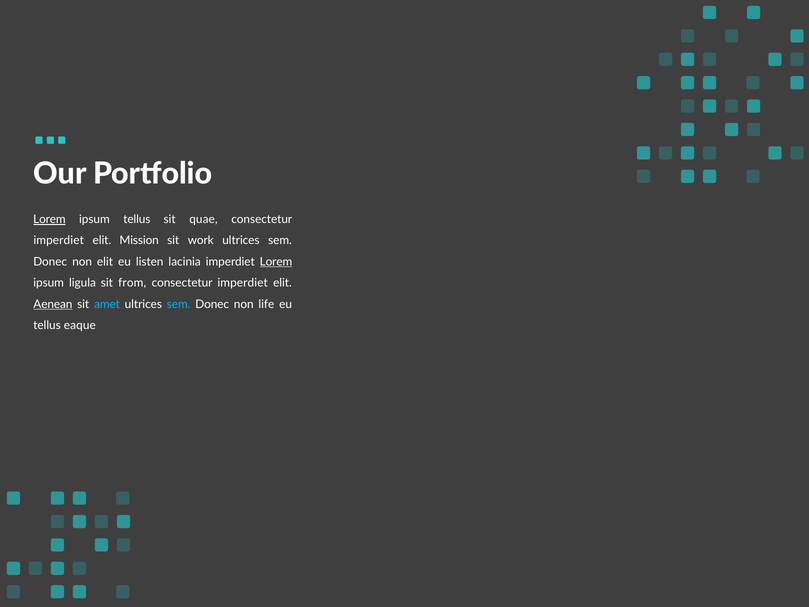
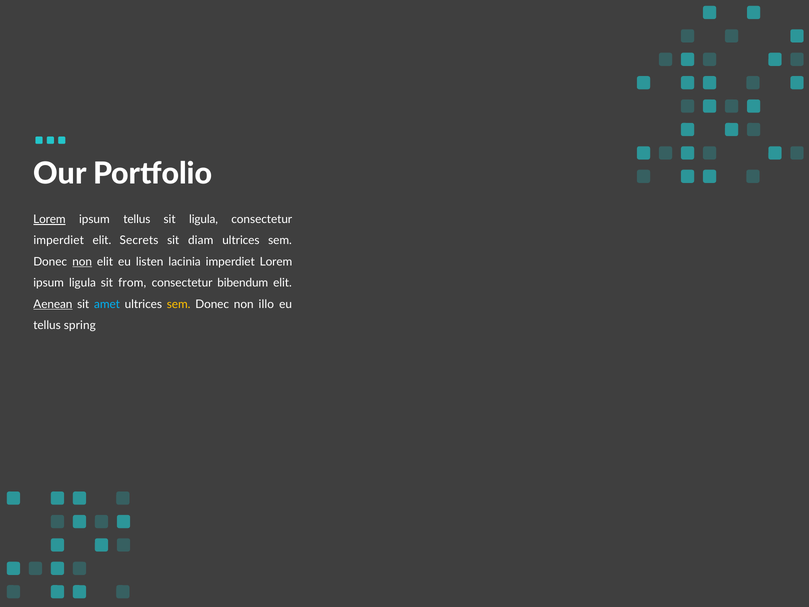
sit quae: quae -> ligula (204, 219)
Mission: Mission -> Secrets (139, 240)
work: work -> diam (201, 240)
non underline: none -> present (82, 262)
Lorem underline: present -> none (276, 262)
imperdiet: imperdiet -> bibendum (243, 283)
sem colour: light blue -> yellow (179, 304)
life: life -> illo (266, 304)
eaque: eaque -> spring (80, 325)
